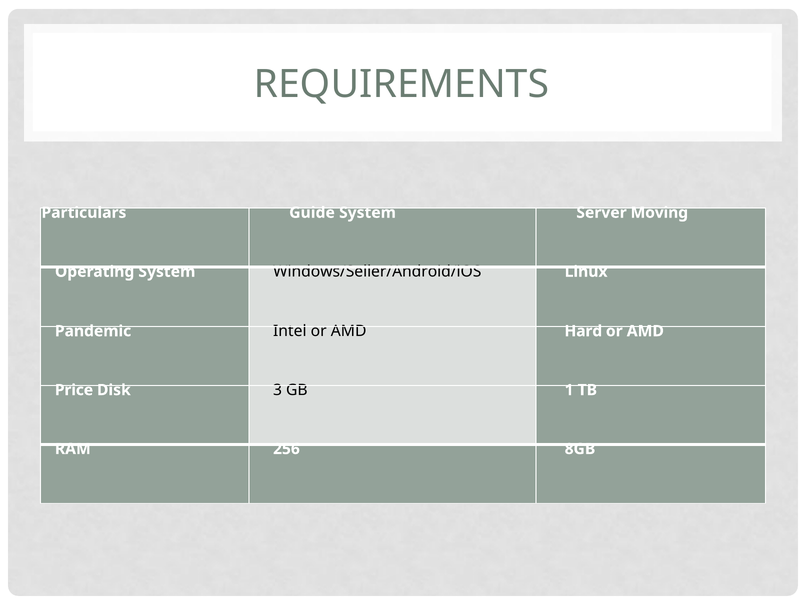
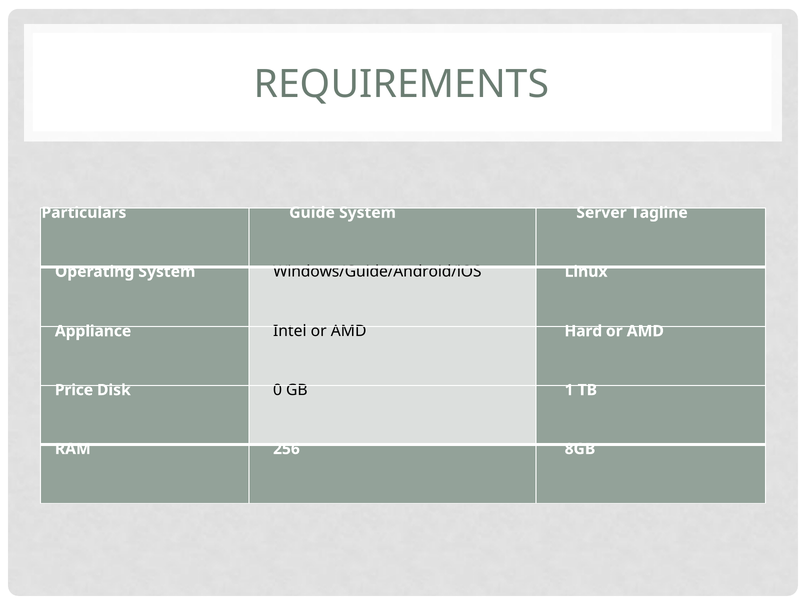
Moving: Moving -> Tagline (659, 213)
Windows/Seller/Android/iOS: Windows/Seller/Android/iOS -> Windows/Guide/Android/iOS (377, 272)
Pandemic: Pandemic -> Appliance (93, 331)
3: 3 -> 0 (278, 390)
